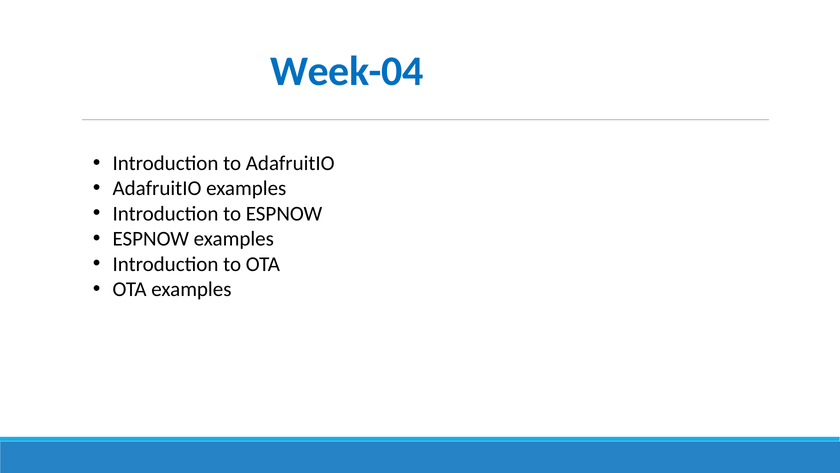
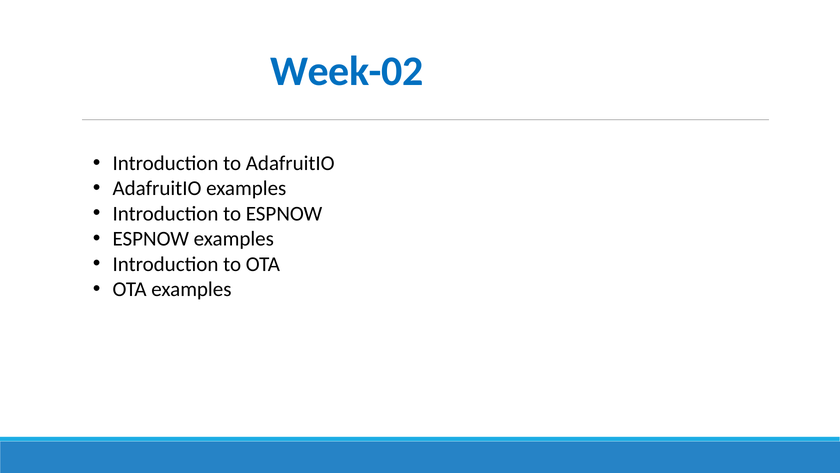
Week-04: Week-04 -> Week-02 (347, 72)
